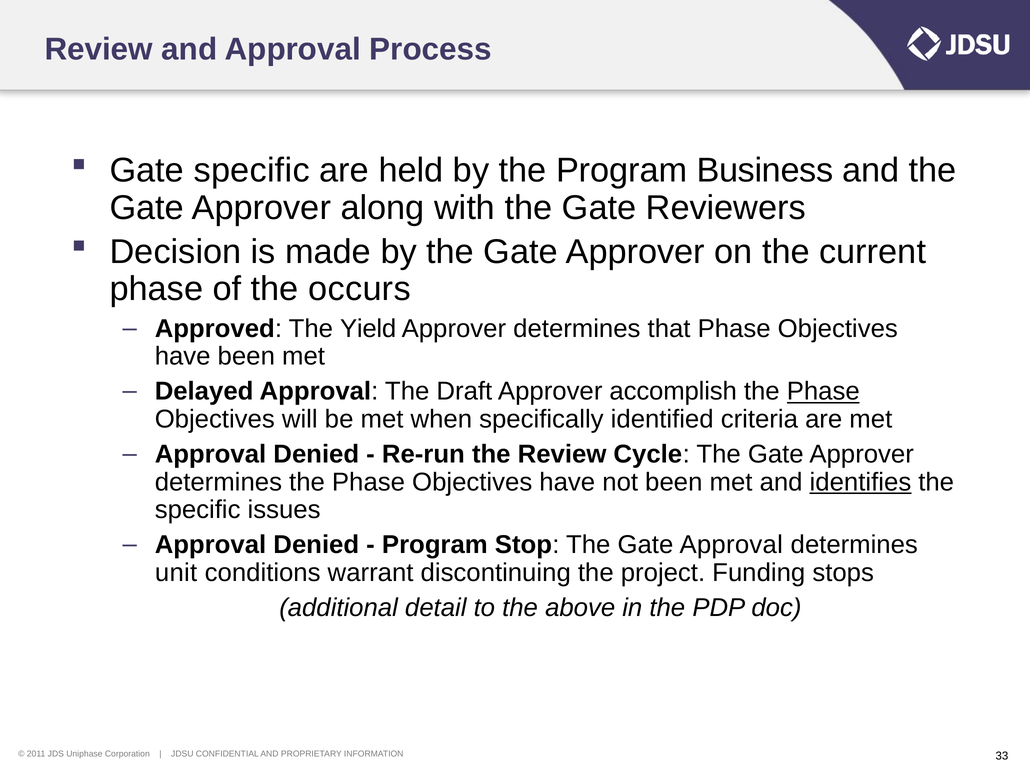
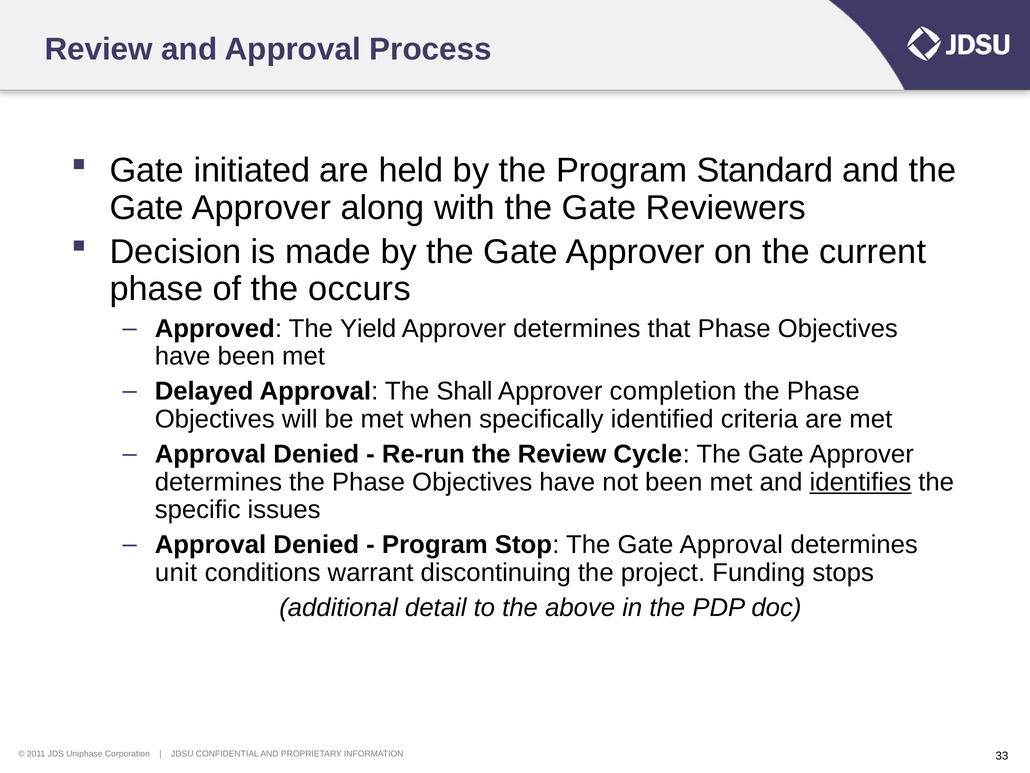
Gate specific: specific -> initiated (252, 170)
Business: Business -> Standard (765, 170)
Draft: Draft -> Shall (464, 391)
accomplish: accomplish -> completion (673, 391)
Phase underline: present -> none (823, 391)
